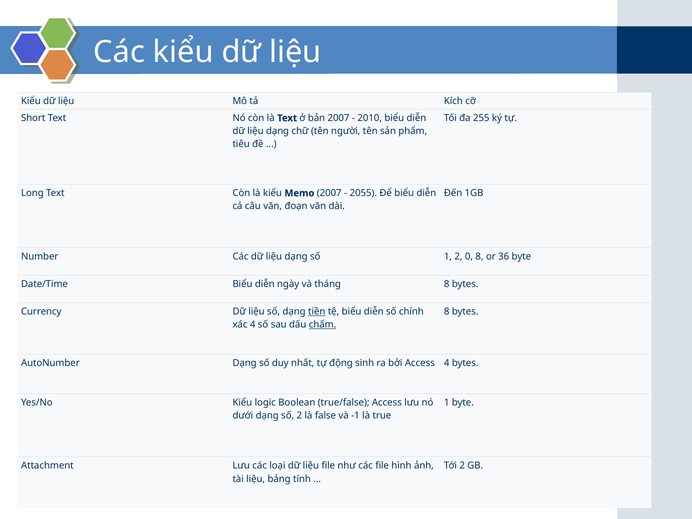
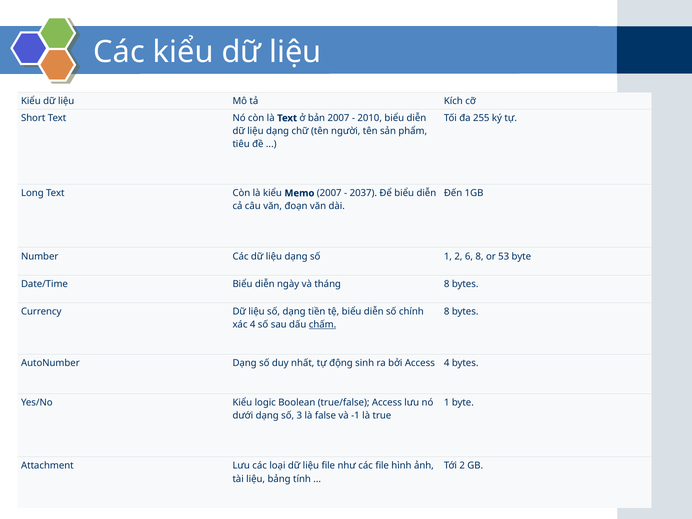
2055: 2055 -> 2037 (363, 193)
0: 0 -> 6 (469, 256)
36: 36 -> 53 (504, 256)
tiền underline: present -> none (317, 312)
số 2: 2 -> 3 (299, 416)
